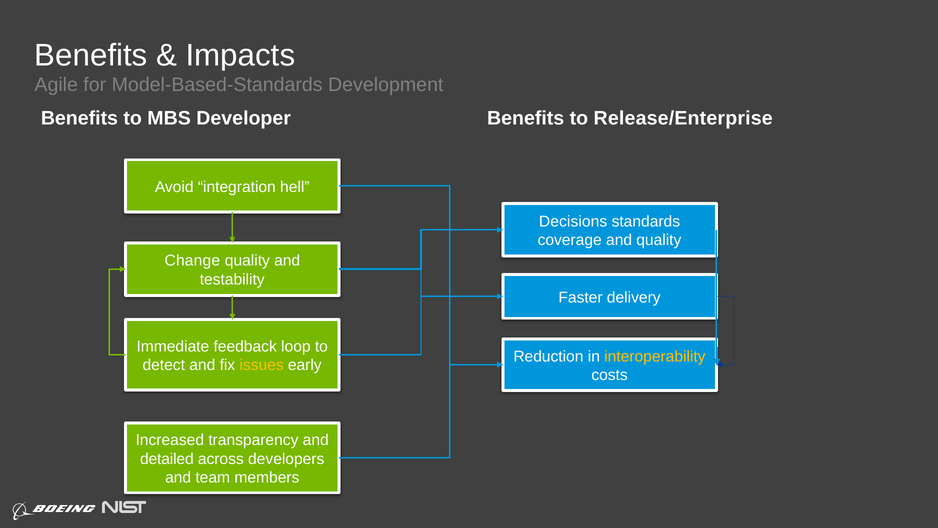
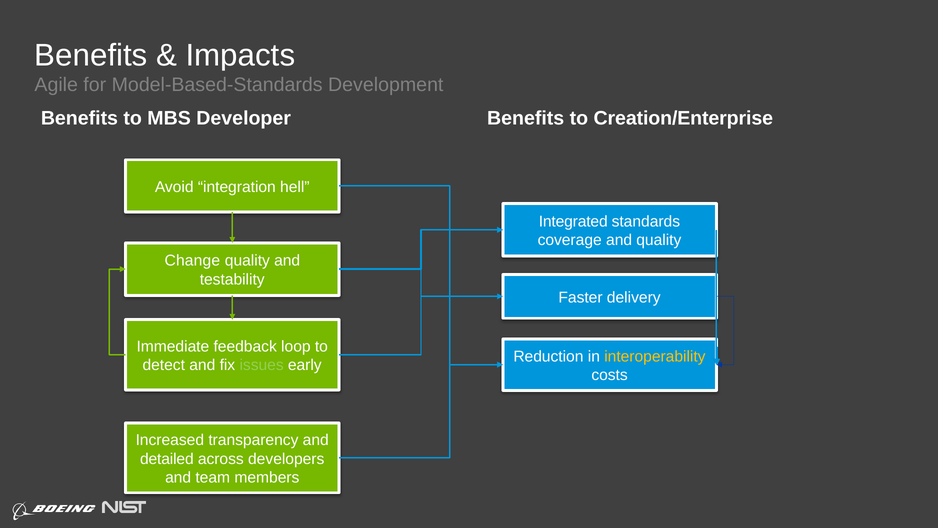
Release/Enterprise: Release/Enterprise -> Creation/Enterprise (683, 118)
Decisions: Decisions -> Integrated (573, 221)
issues colour: yellow -> light green (262, 365)
